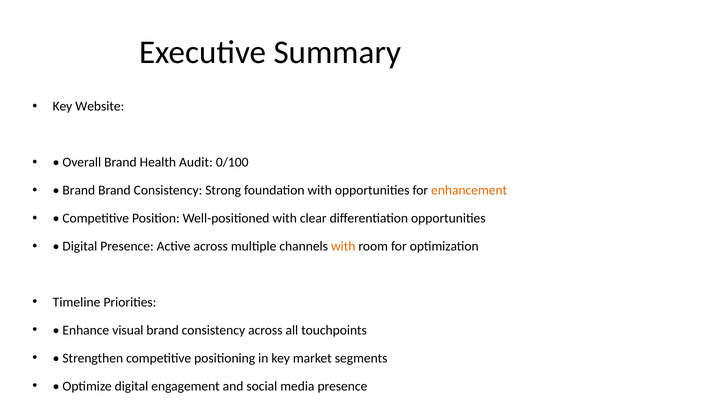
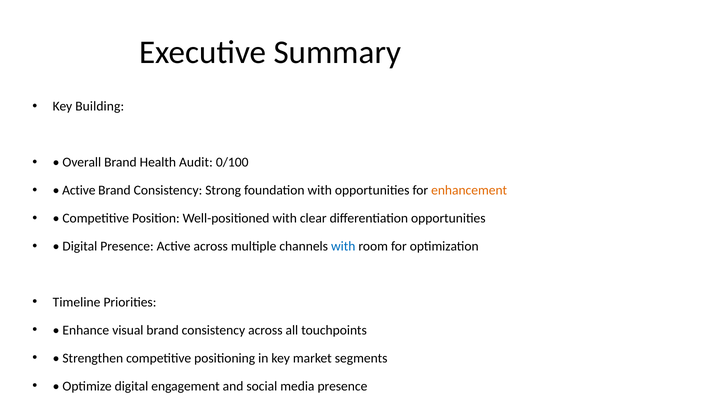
Website: Website -> Building (100, 106)
Brand: Brand -> Active (79, 190)
with colour: orange -> blue (343, 246)
